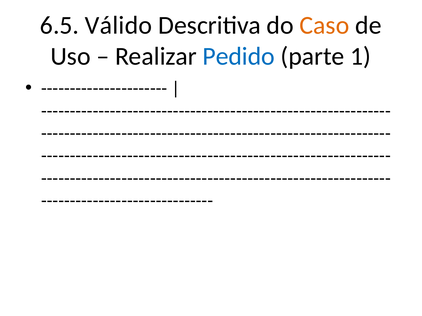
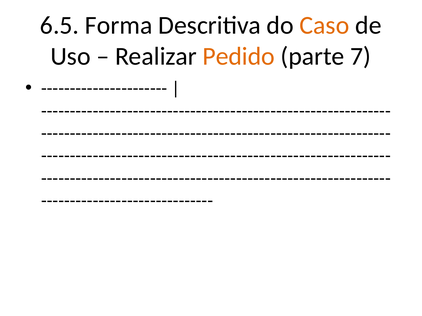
Válido: Válido -> Forma (119, 25)
Pedido colour: blue -> orange (239, 56)
1: 1 -> 7 (361, 56)
